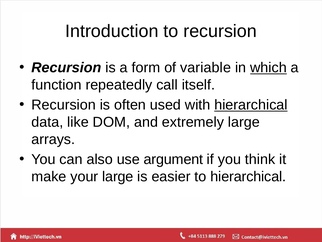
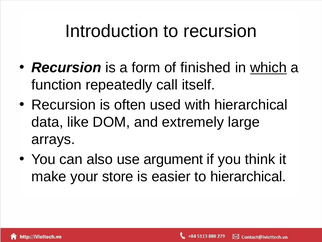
variable: variable -> finished (206, 68)
hierarchical underline: present -> none (251, 105)
your large: large -> store (118, 176)
